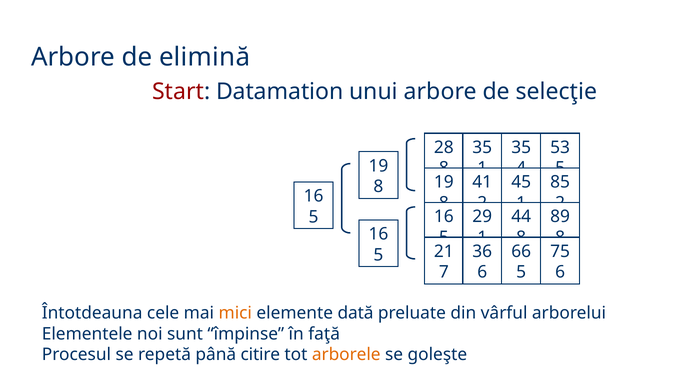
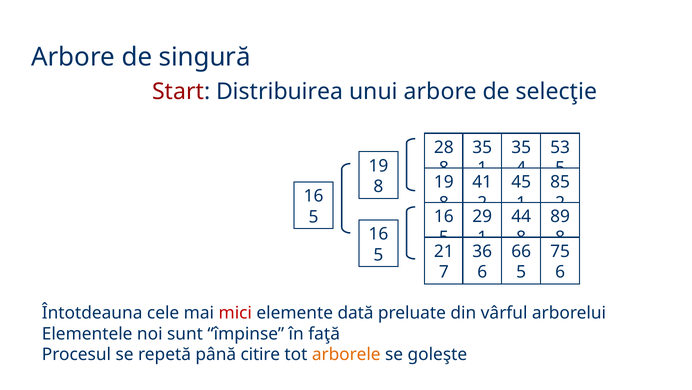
elimină: elimină -> singură (205, 57)
Datamation: Datamation -> Distribuirea (280, 92)
mici colour: orange -> red (235, 313)
